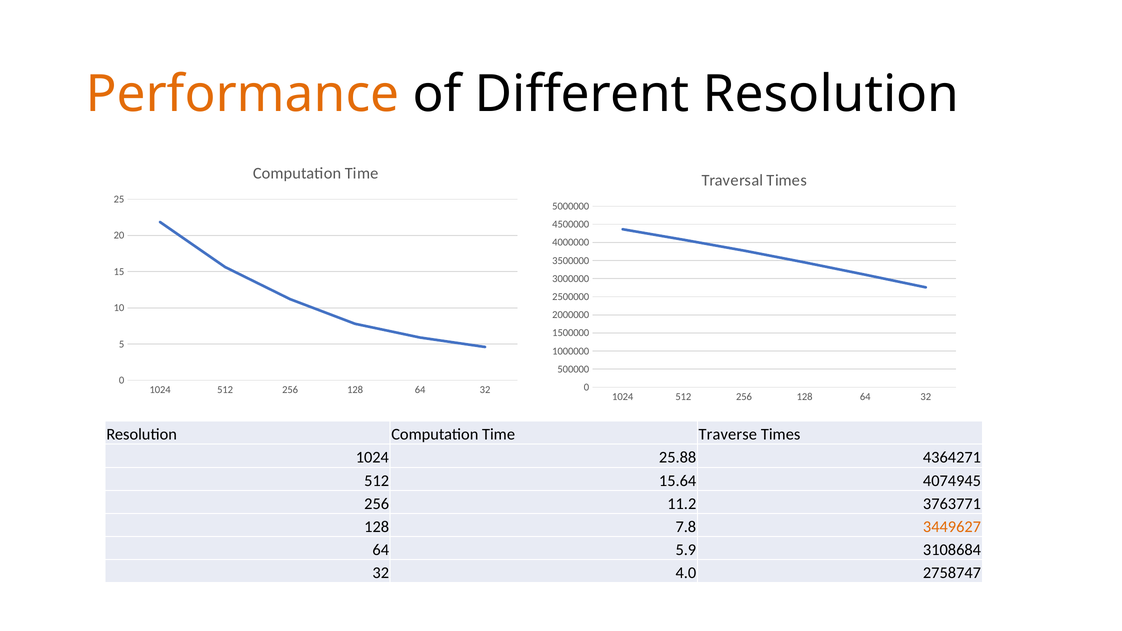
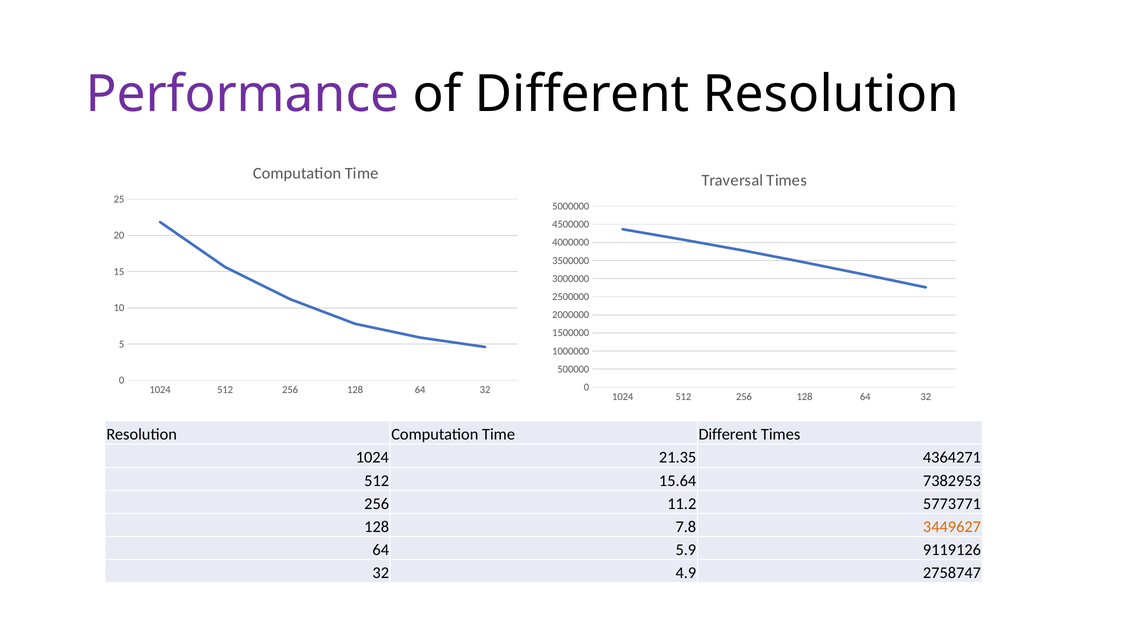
Performance colour: orange -> purple (242, 94)
Time Traverse: Traverse -> Different (728, 435)
25.88: 25.88 -> 21.35 (678, 458)
4074945: 4074945 -> 7382953 (952, 481)
3763771: 3763771 -> 5773771 (952, 504)
3108684: 3108684 -> 9119126 (952, 550)
4.0: 4.0 -> 4.9 (686, 573)
